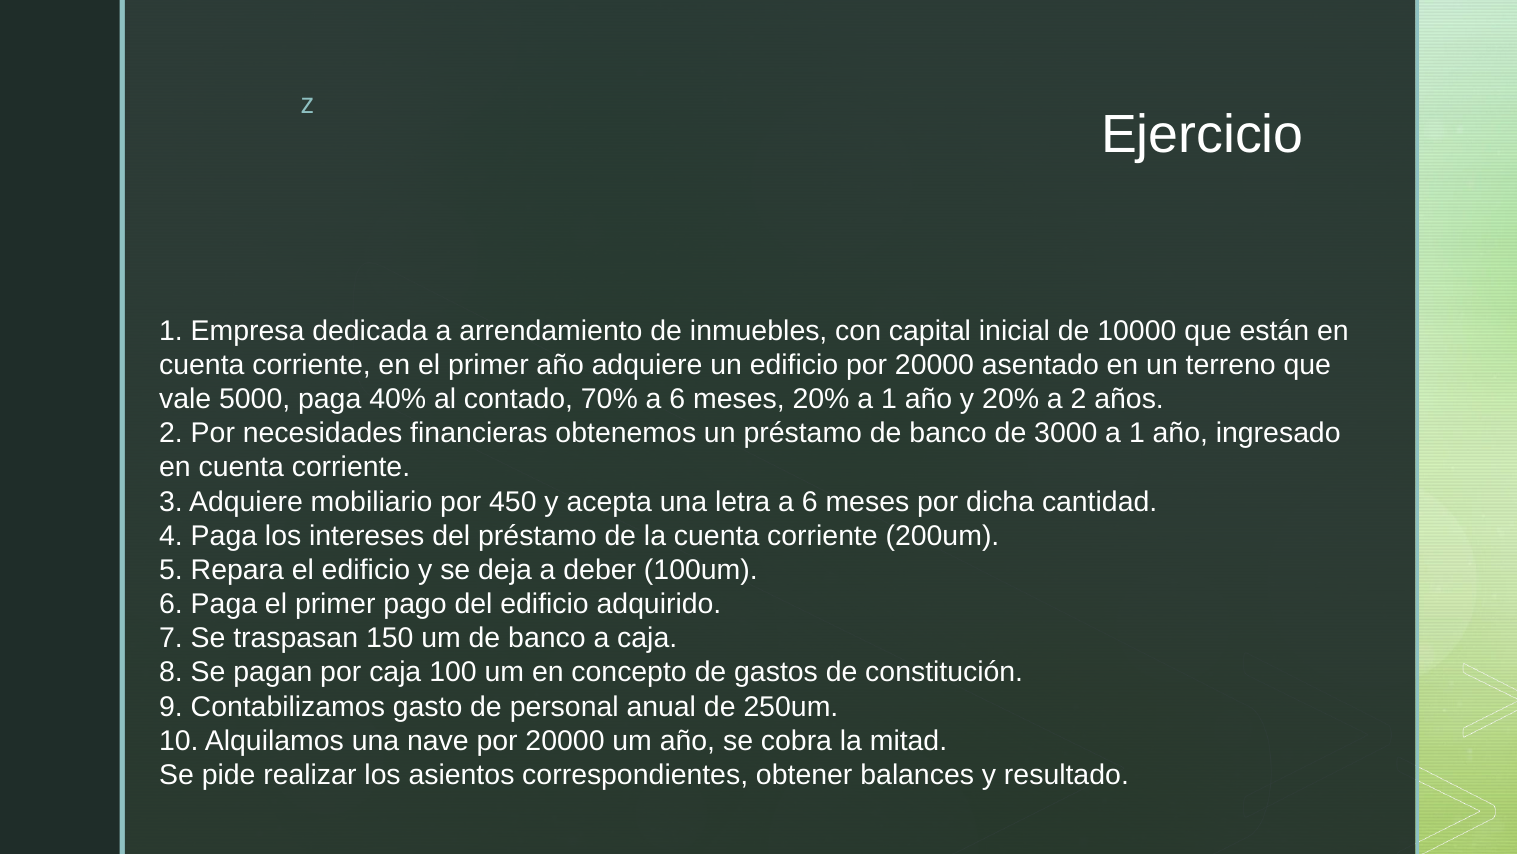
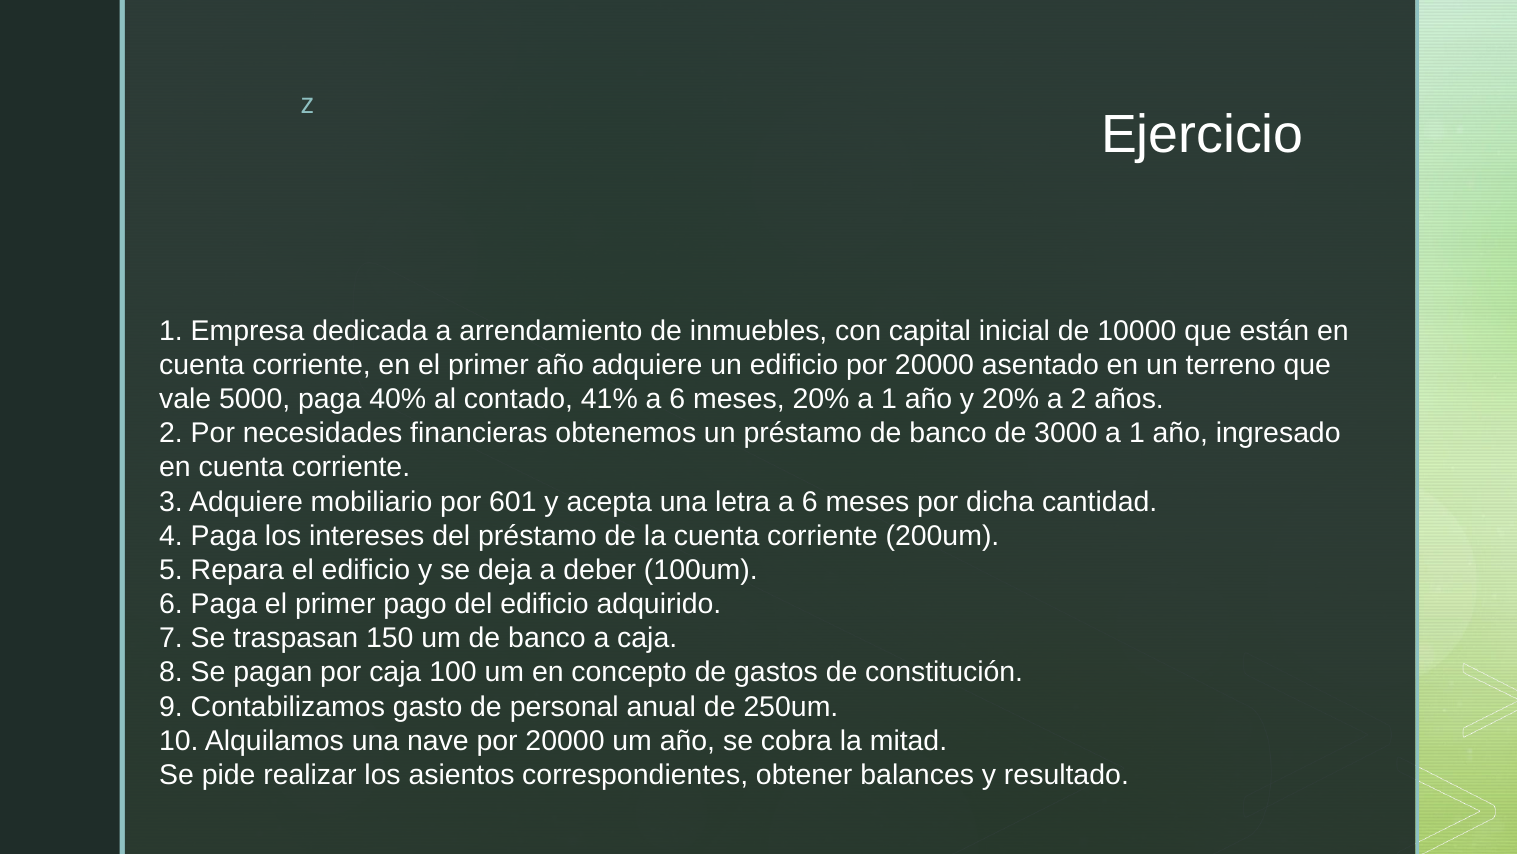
70%: 70% -> 41% (609, 399)
450: 450 -> 601 (513, 501)
